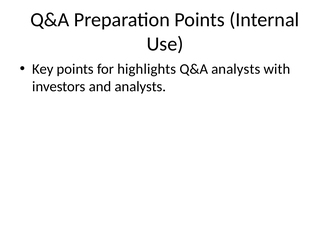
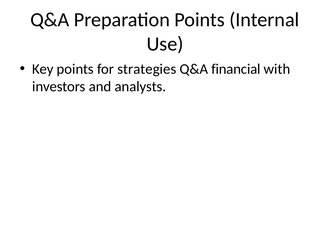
highlights: highlights -> strategies (147, 69)
Q&A analysts: analysts -> financial (236, 69)
